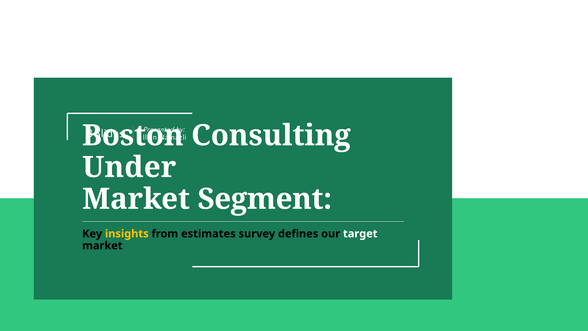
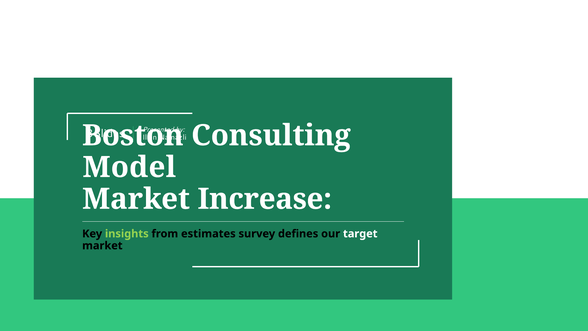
Under: Under -> Model (129, 167)
Segment: Segment -> Increase (265, 199)
insights colour: yellow -> light green (127, 234)
